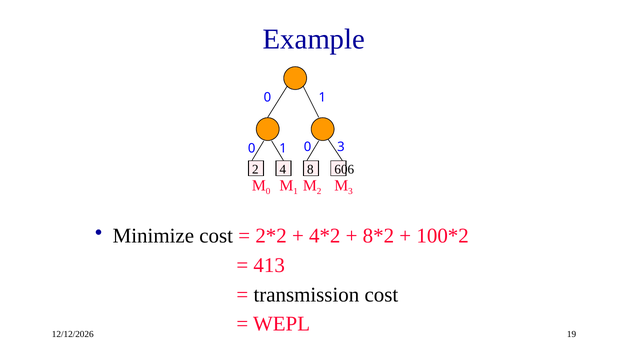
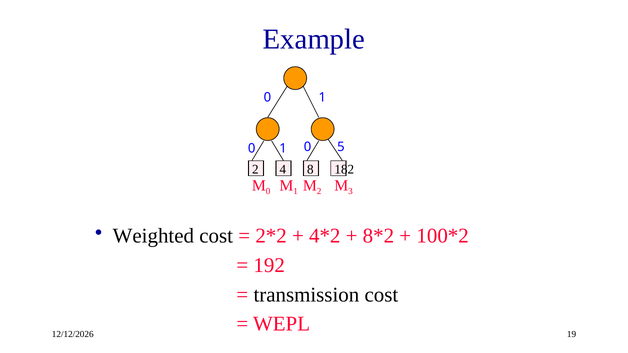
0 3: 3 -> 5 (341, 147)
606: 606 -> 182 (344, 169)
Minimize: Minimize -> Weighted (153, 236)
413: 413 -> 192 (269, 266)
